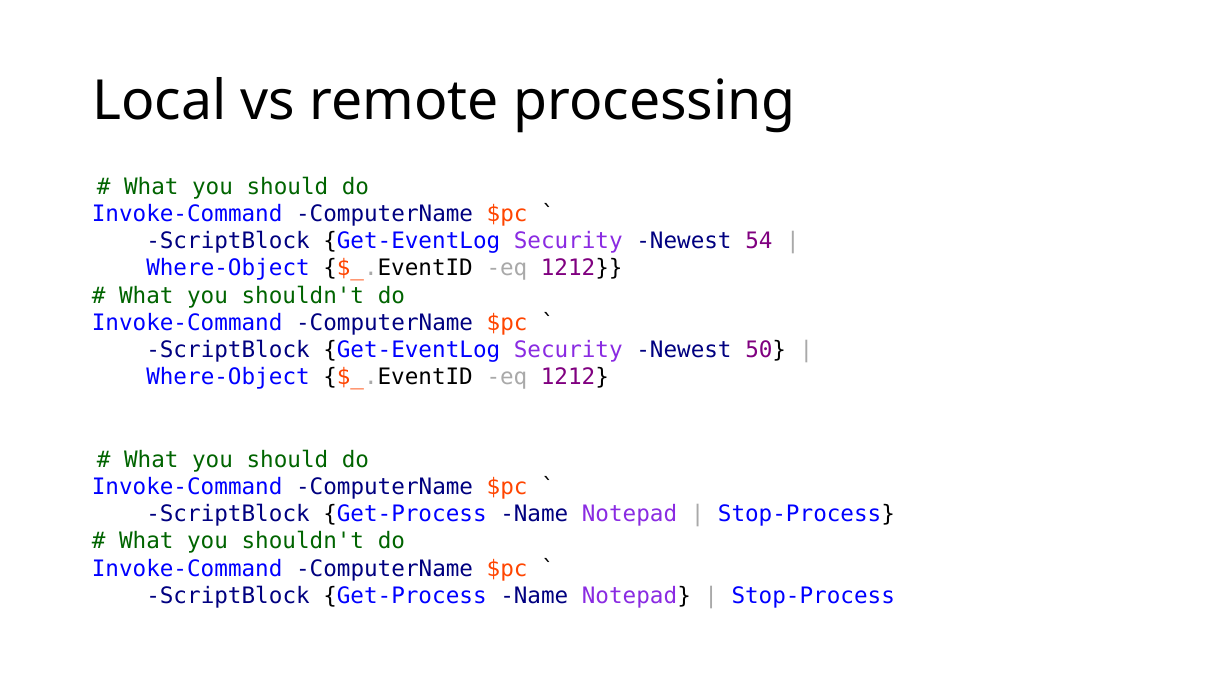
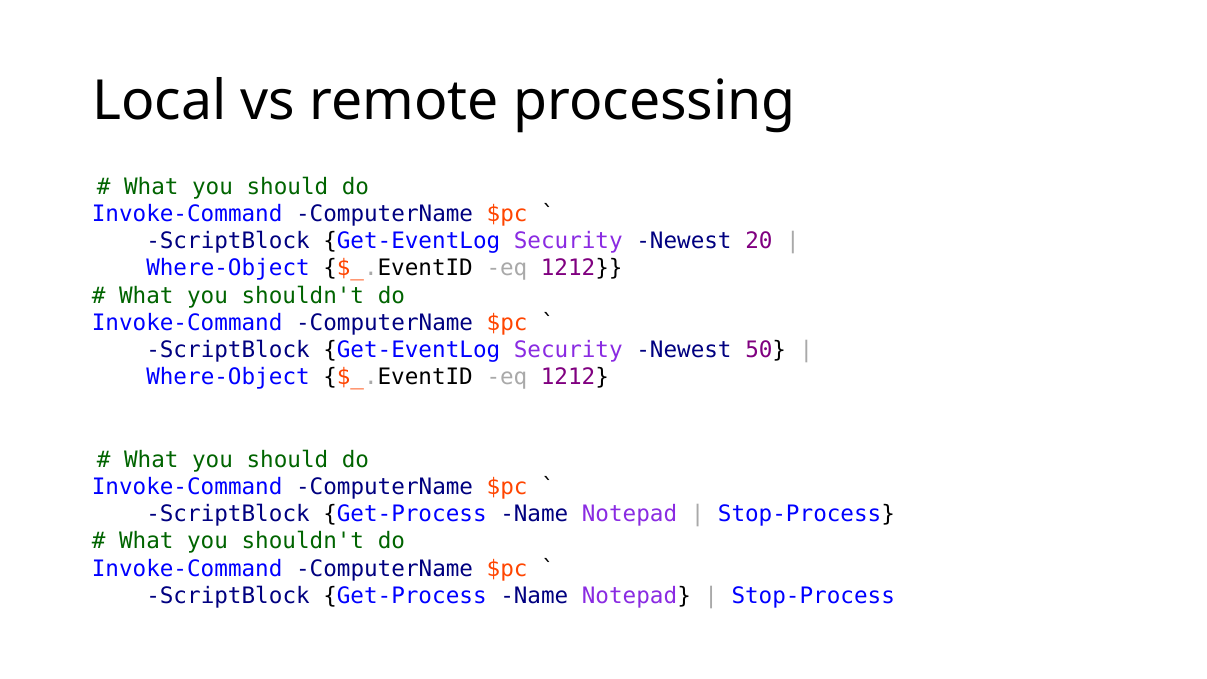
54: 54 -> 20 (759, 241)
